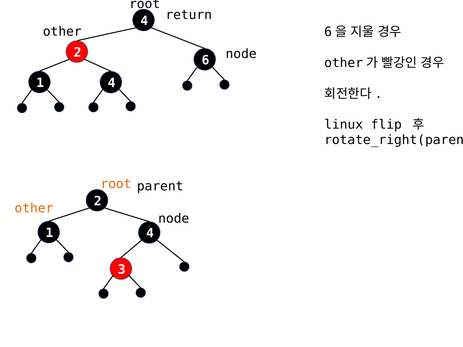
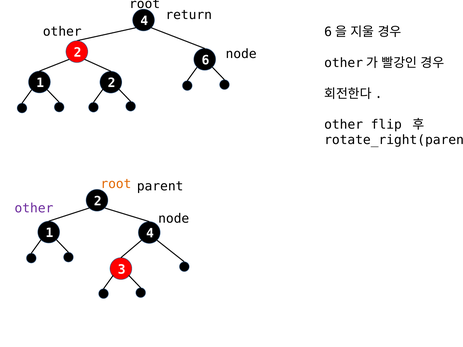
1 4: 4 -> 2 (112, 83)
linux: linux -> other (344, 125)
other colour: orange -> purple (34, 208)
